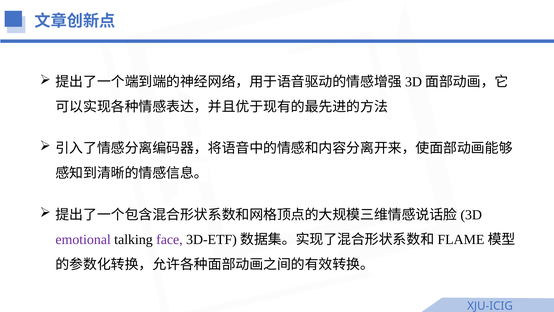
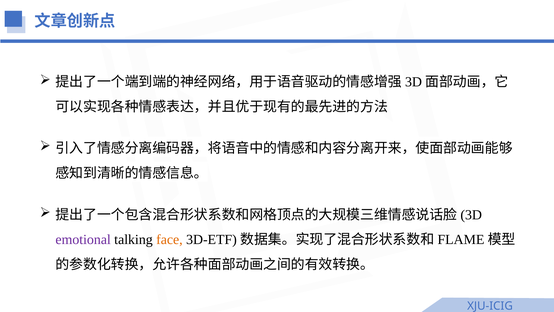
face colour: purple -> orange (169, 239)
